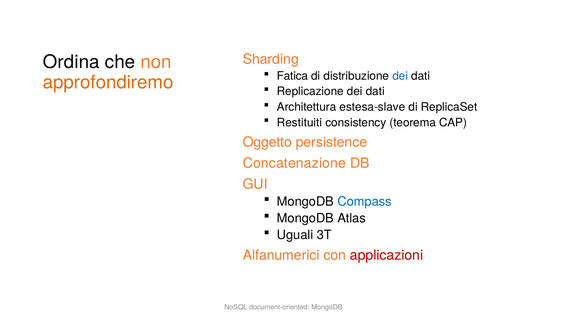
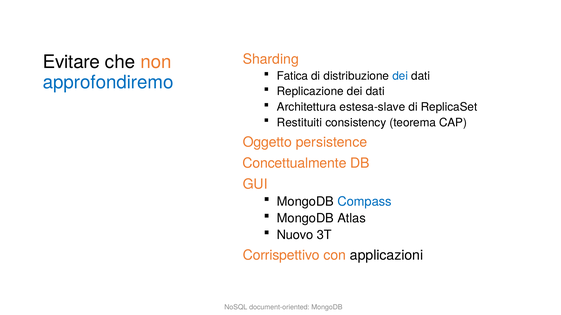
Ordina: Ordina -> Evitare (71, 62)
approfondiremo colour: orange -> blue (108, 82)
Concatenazione: Concatenazione -> Concettualmente (294, 163)
Uguali: Uguali -> Nuovo (295, 235)
Alfanumerici: Alfanumerici -> Corrispettivo (281, 256)
applicazioni colour: red -> black (387, 256)
